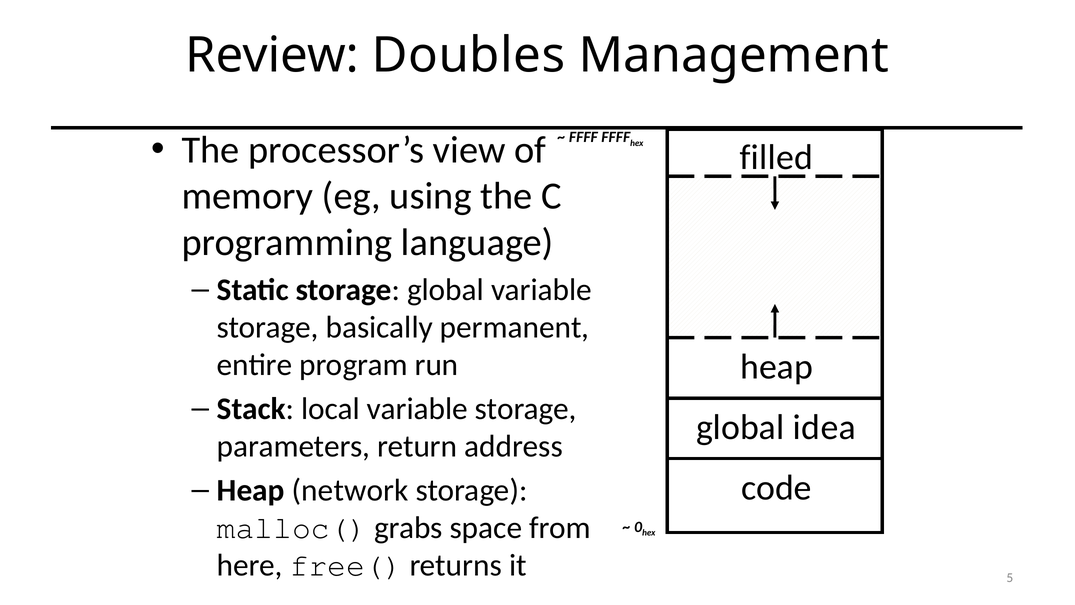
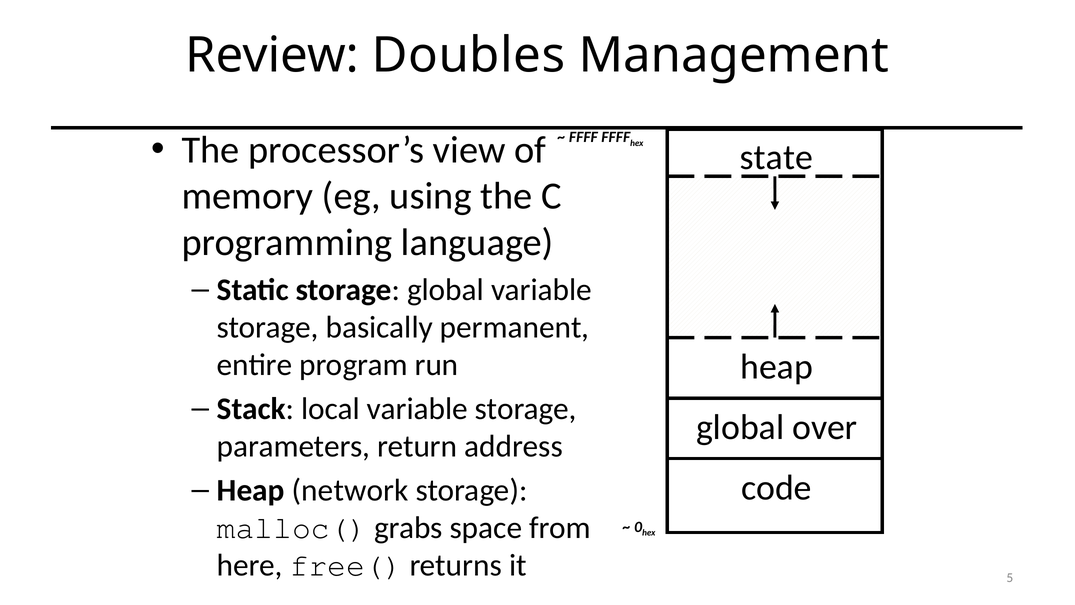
filled: filled -> state (776, 157)
idea: idea -> over (825, 427)
